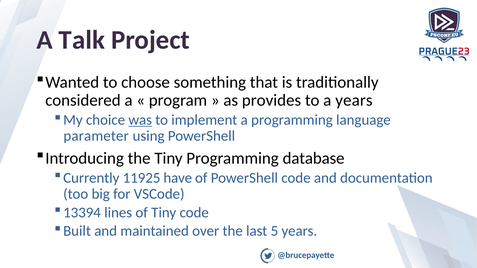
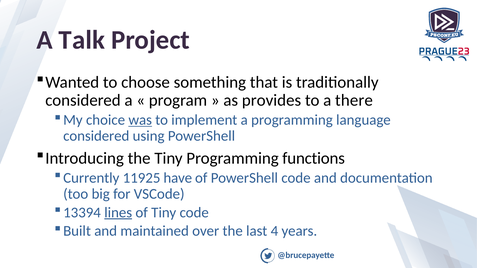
a years: years -> there (354, 100)
parameter: parameter -> considered (96, 136)
database: database -> functions (314, 158)
lines underline: none -> present (118, 213)
5: 5 -> 4 (274, 231)
